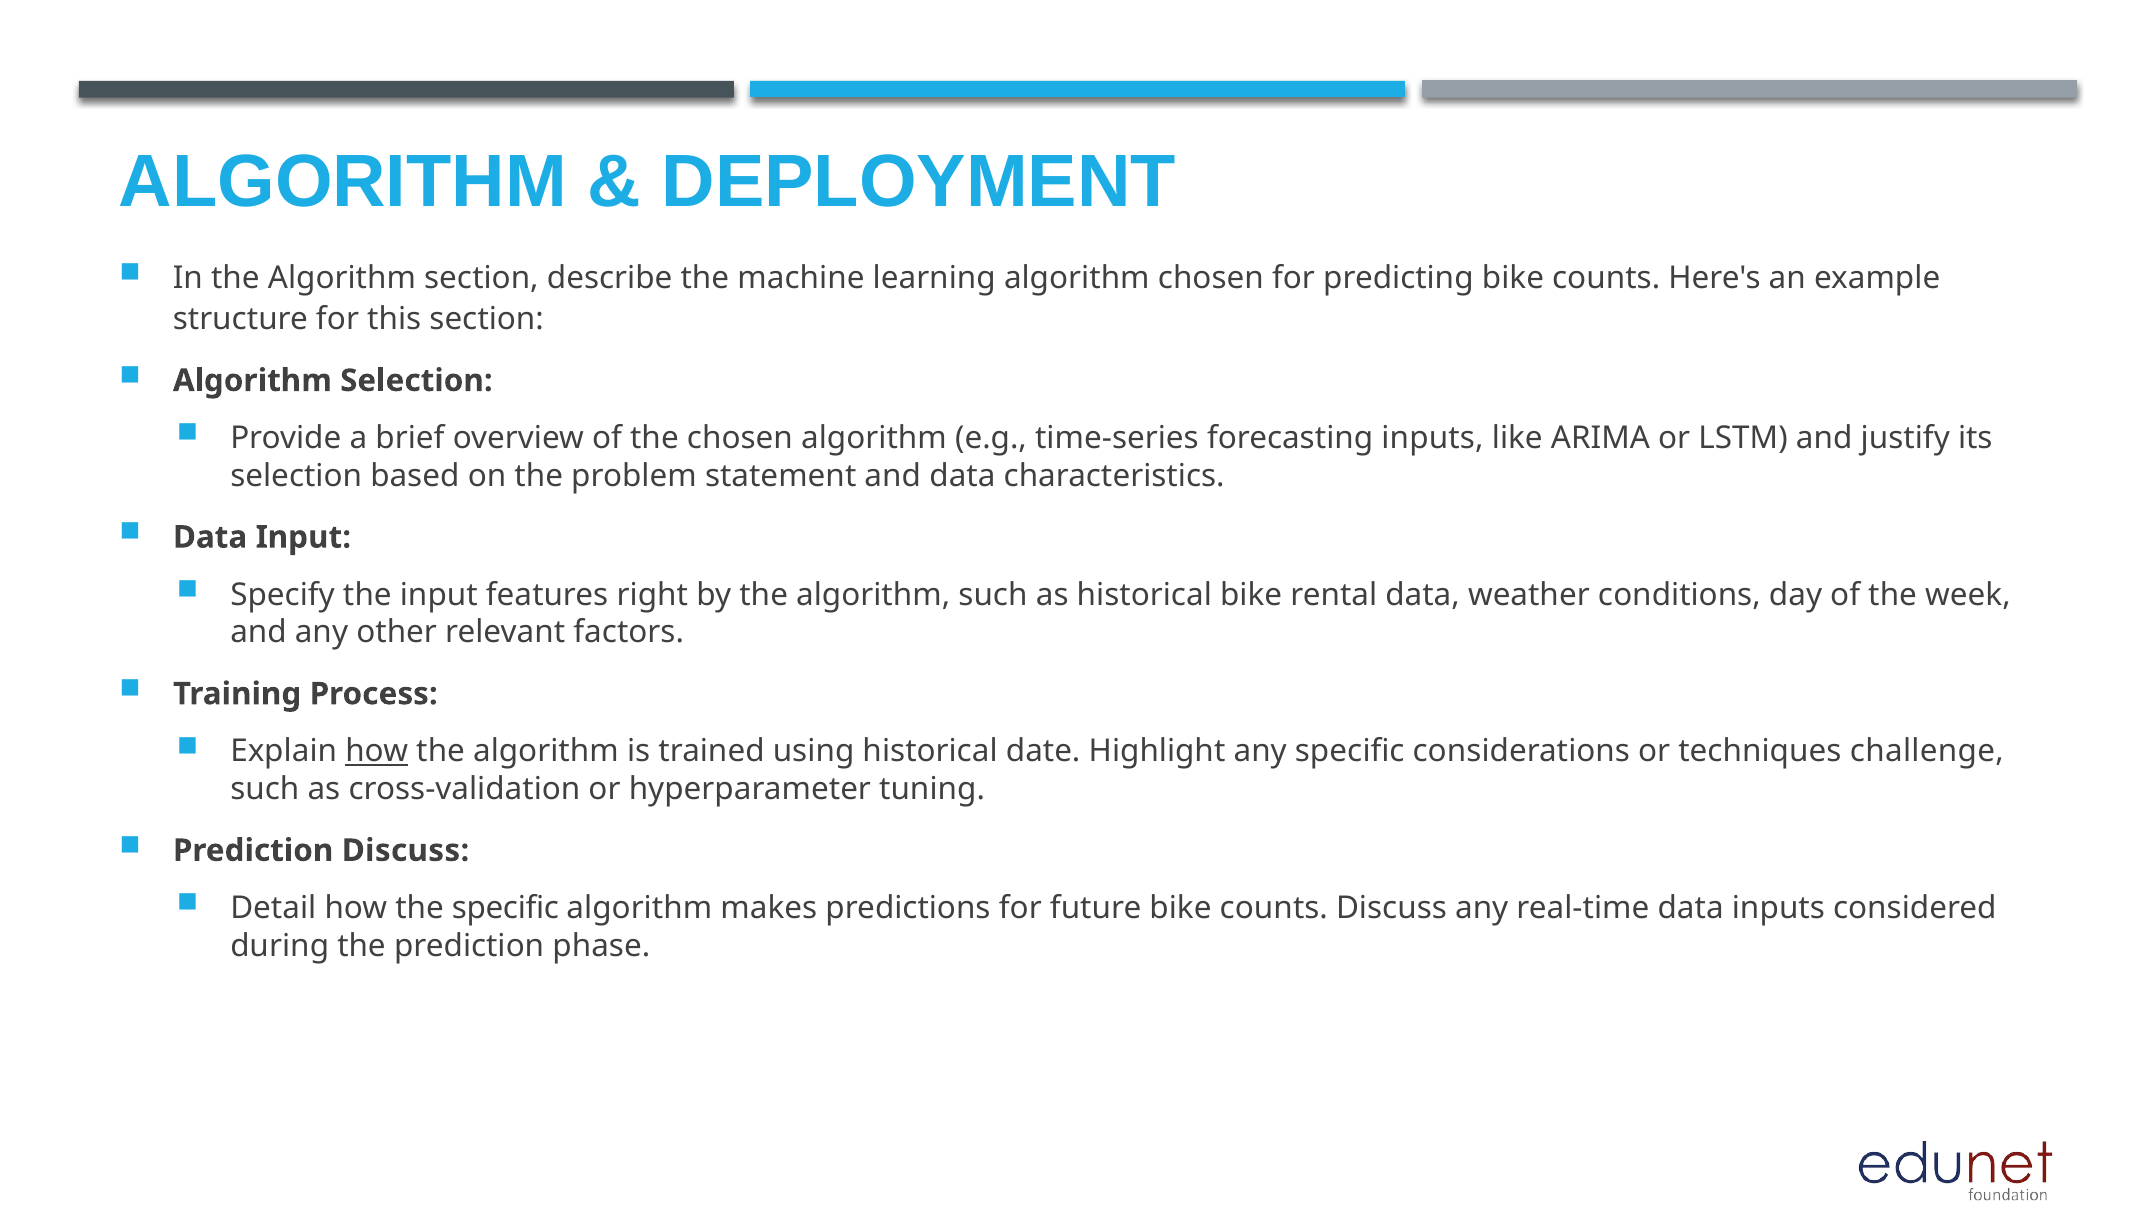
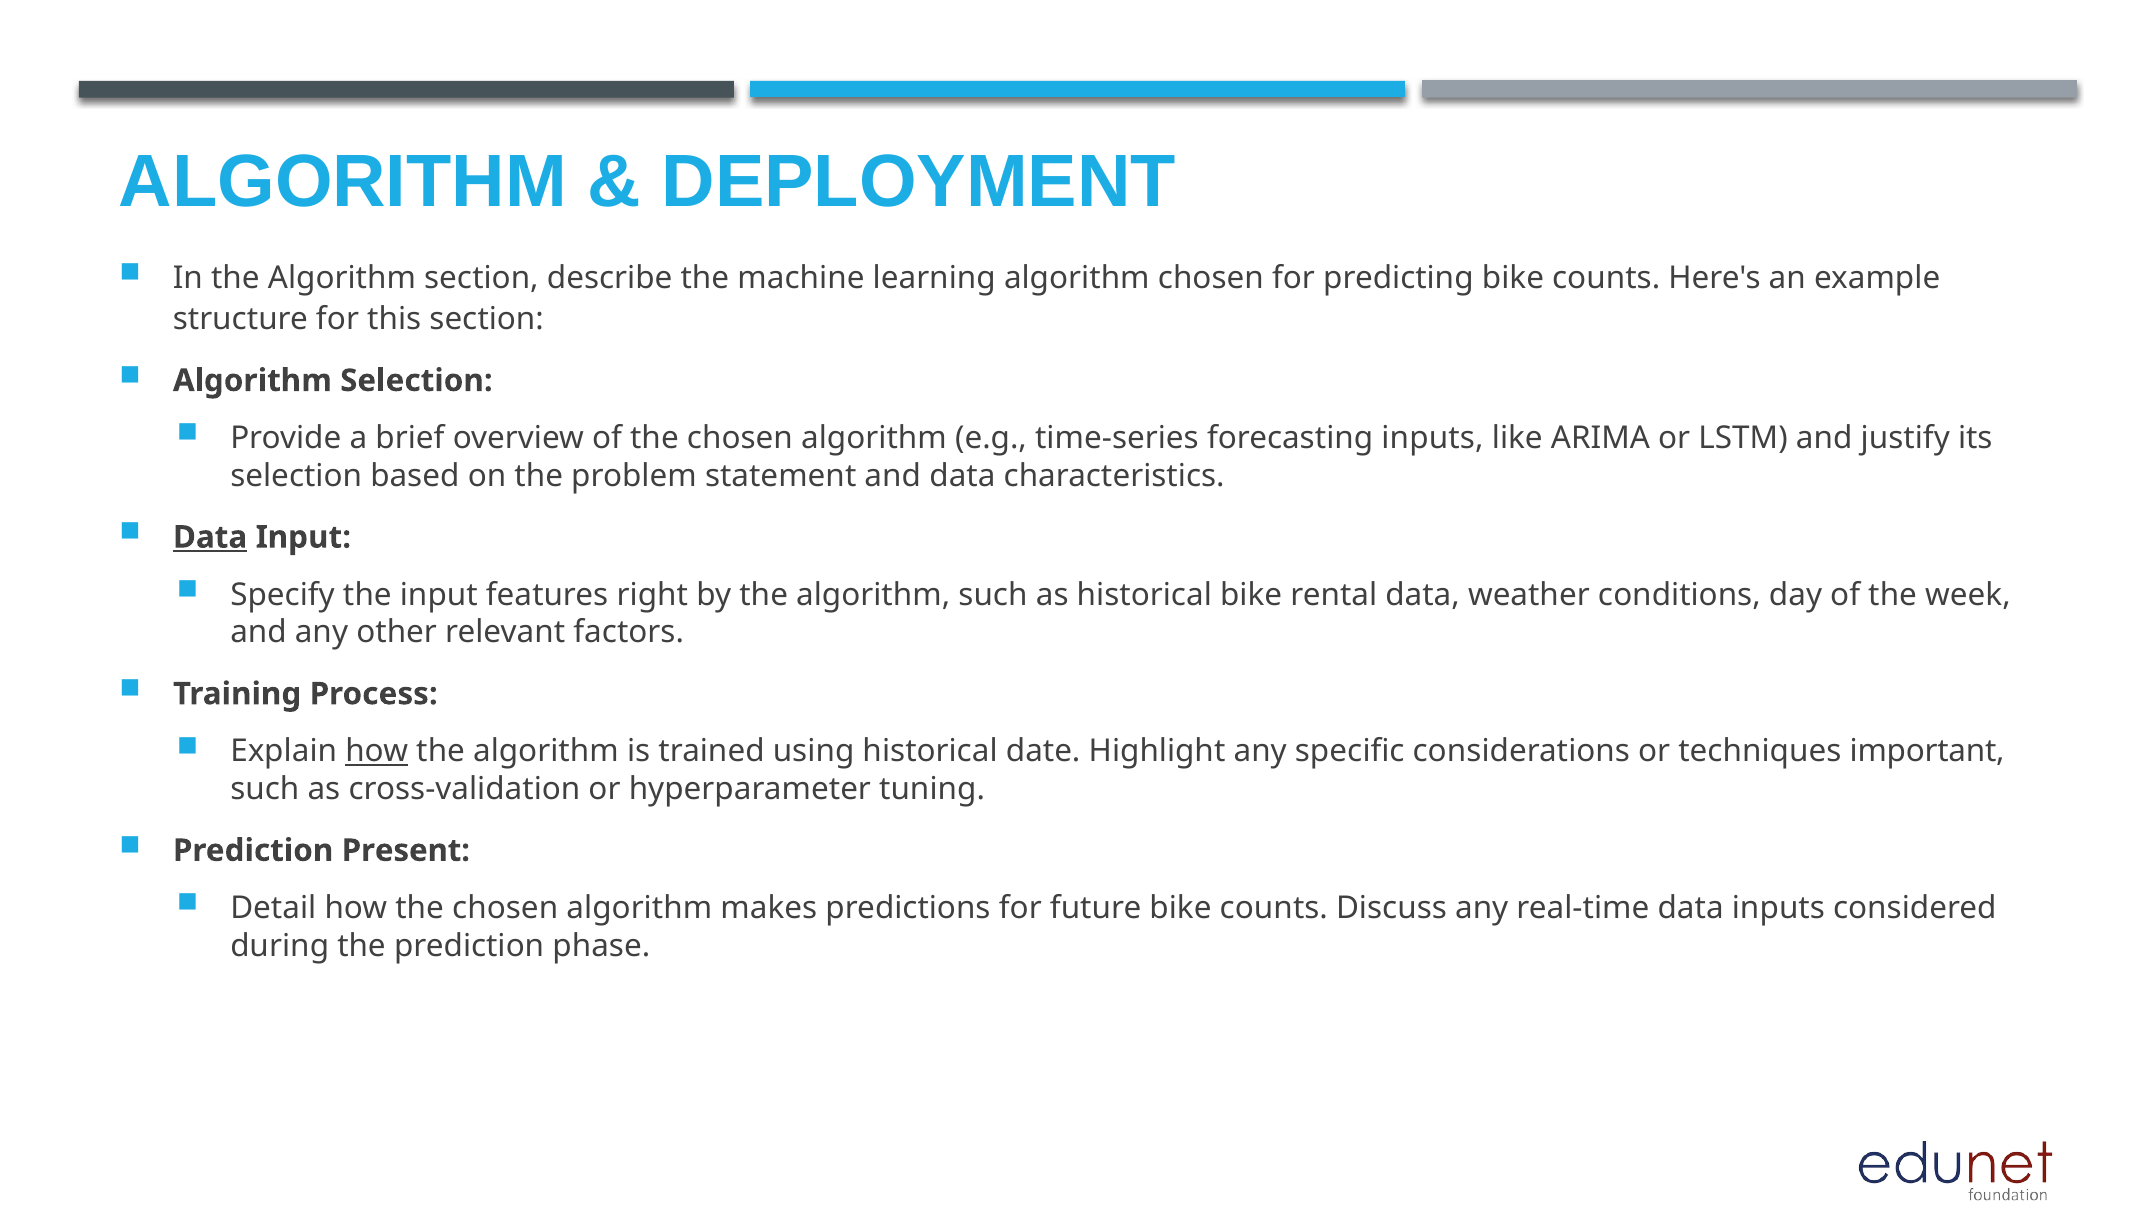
Data underline: none -> present (210, 537)
challenge: challenge -> important (1927, 751)
Prediction Discuss: Discuss -> Present (406, 850)
how the specific: specific -> chosen (505, 908)
